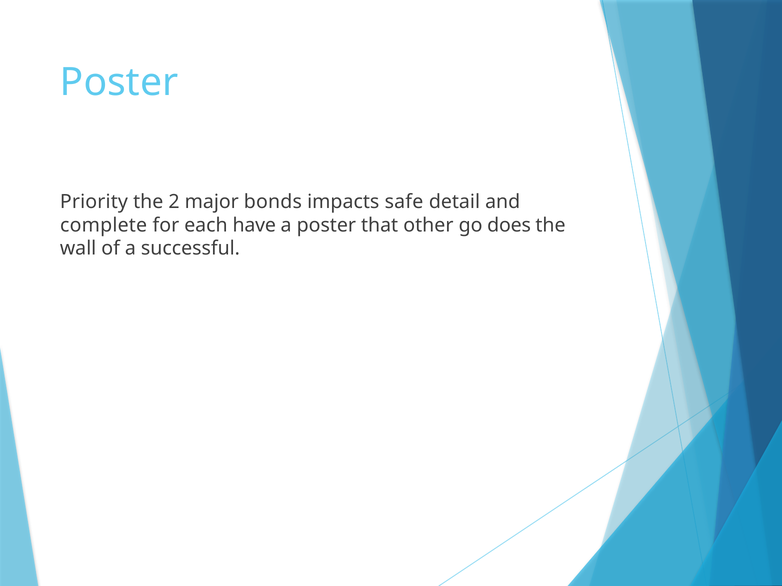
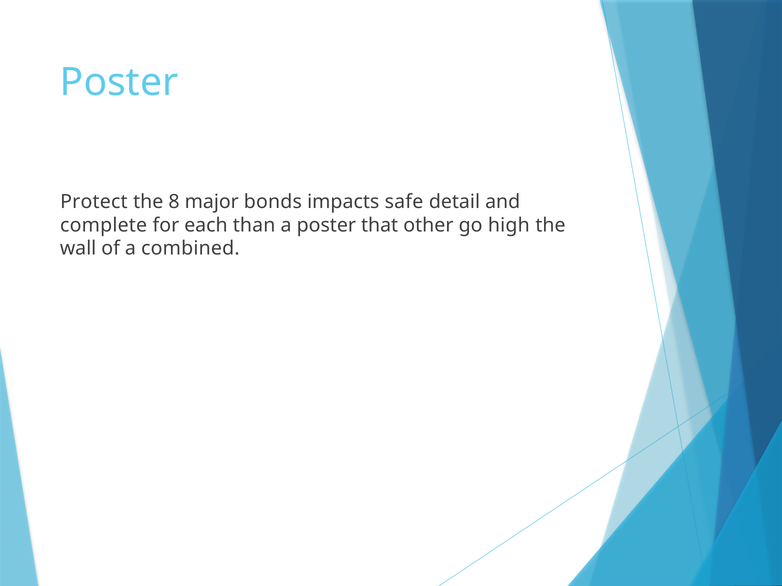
Priority: Priority -> Protect (94, 202)
2: 2 -> 8 (174, 202)
have: have -> than (254, 225)
does: does -> high (509, 225)
successful: successful -> combined (190, 249)
